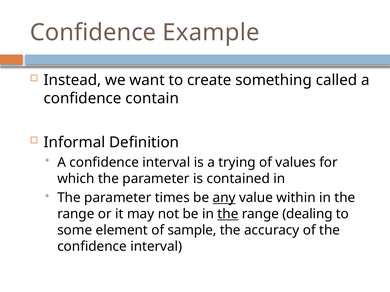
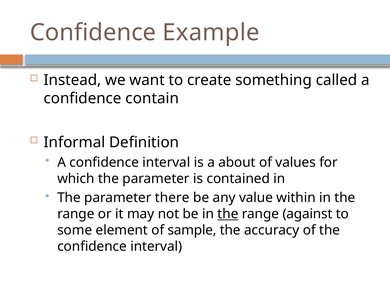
trying: trying -> about (237, 163)
times: times -> there (172, 198)
any underline: present -> none (224, 198)
dealing: dealing -> against (307, 214)
